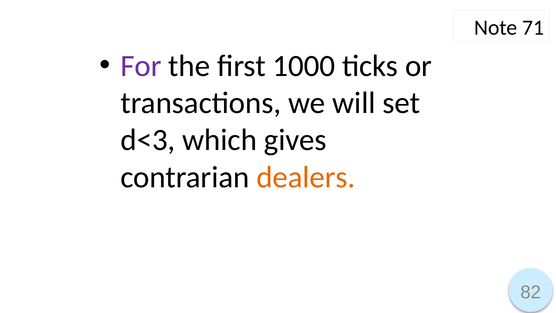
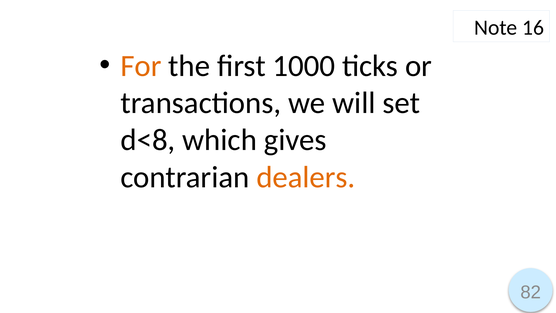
71: 71 -> 16 (533, 28)
For colour: purple -> orange (141, 66)
d<3: d<3 -> d<8 (148, 140)
